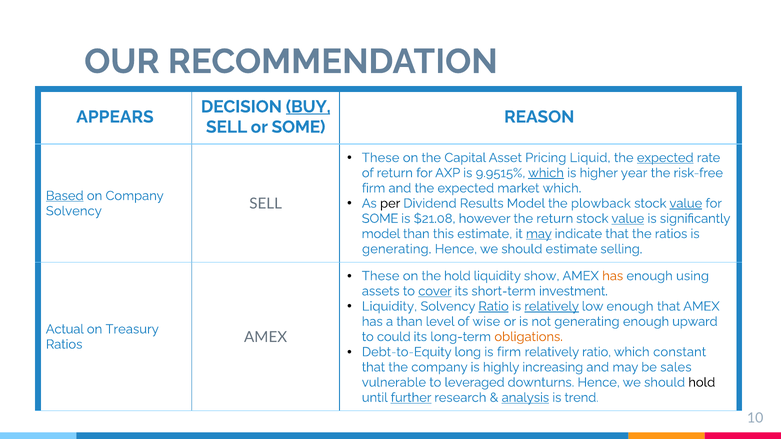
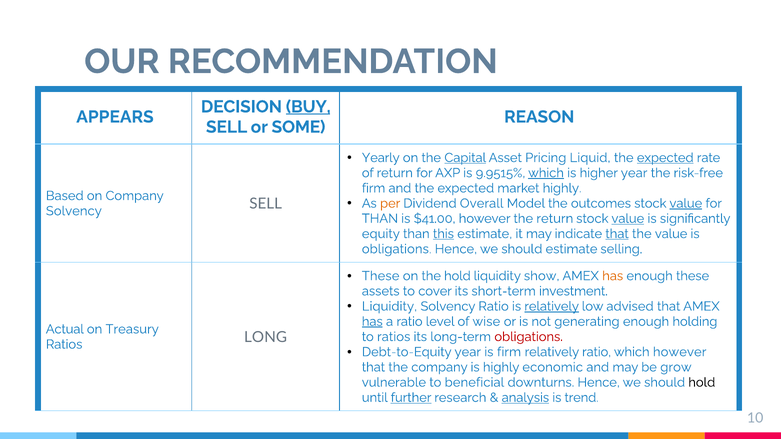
These: These -> Yearly (381, 158)
Capital underline: none -> present (465, 158)
market which: which -> highly (562, 188)
Based underline: present -> none (65, 196)
per colour: black -> orange (390, 204)
Results: Results -> Overall (482, 204)
plowback: plowback -> outcomes (601, 204)
SOME: SOME -> THAN (380, 219)
$21.08: $21.08 -> $41.00 (435, 219)
model: model -> equity (381, 234)
this underline: none -> present (443, 234)
may underline: present -> none (539, 234)
that underline: none -> present (617, 234)
the ratios: ratios -> value (671, 234)
generating: generating -> obligations (397, 249)
enough using: using -> these (693, 276)
cover underline: present -> none (435, 291)
Ratio underline: present -> none (494, 307)
low enough: enough -> advised (630, 307)
has underline: none -> present (372, 322)
a than: than -> ratio (409, 322)
upward: upward -> holding (695, 322)
to could: could -> ratios (394, 337)
obligations colour: orange -> red (529, 337)
Ratios AMEX: AMEX -> LONG (266, 337)
Debt-to-Equity long: long -> year (468, 352)
which constant: constant -> however (680, 352)
increasing: increasing -> economic (553, 367)
sales: sales -> grow (676, 367)
leveraged: leveraged -> beneficial (474, 383)
